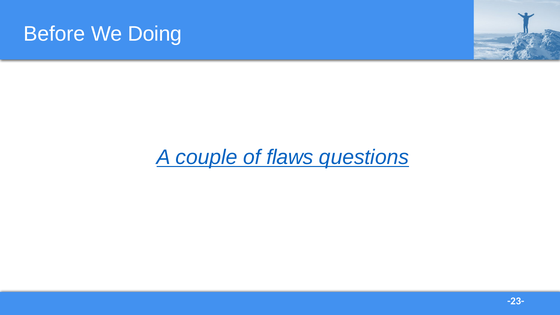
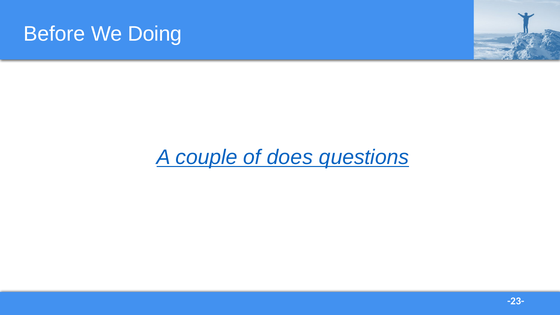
flaws: flaws -> does (290, 157)
